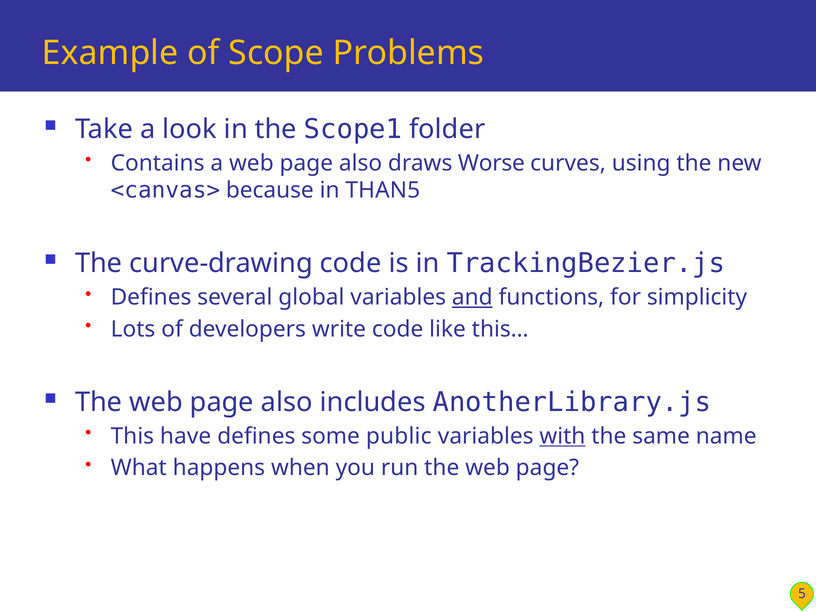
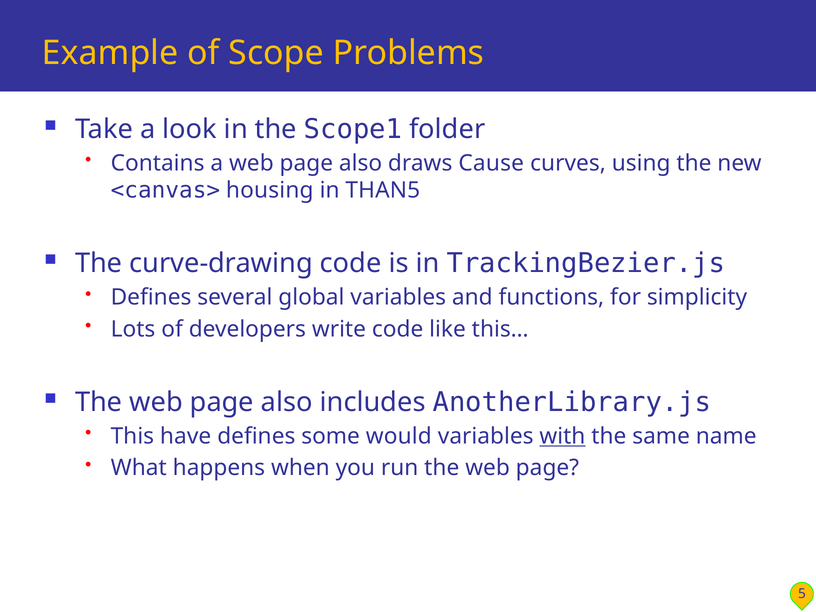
Worse: Worse -> Cause (491, 163)
because: because -> housing (270, 190)
and underline: present -> none (472, 297)
public: public -> would (399, 436)
